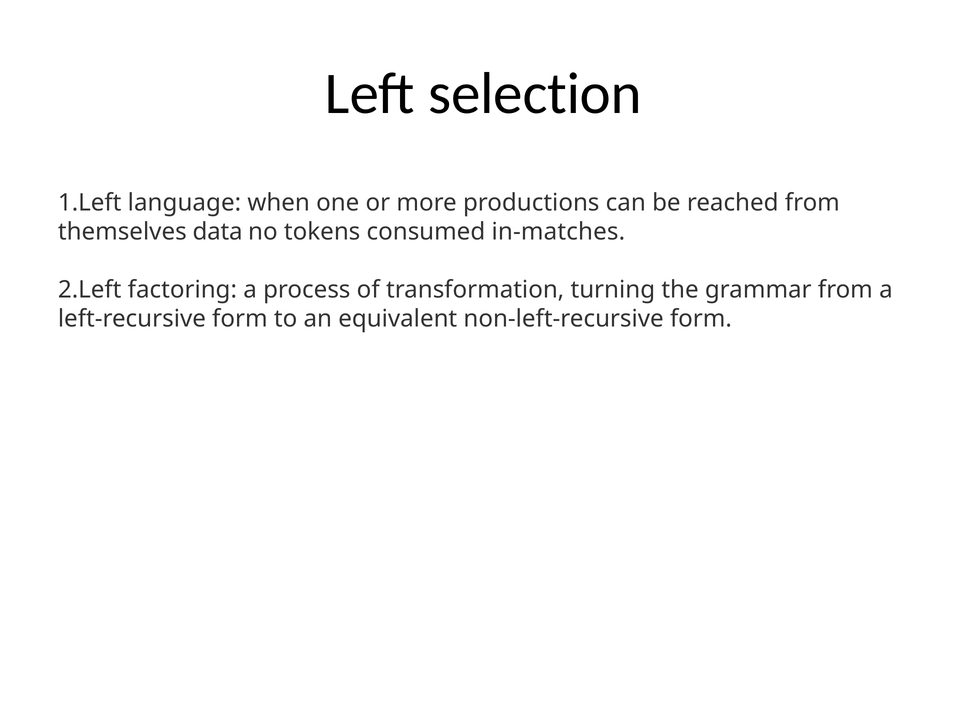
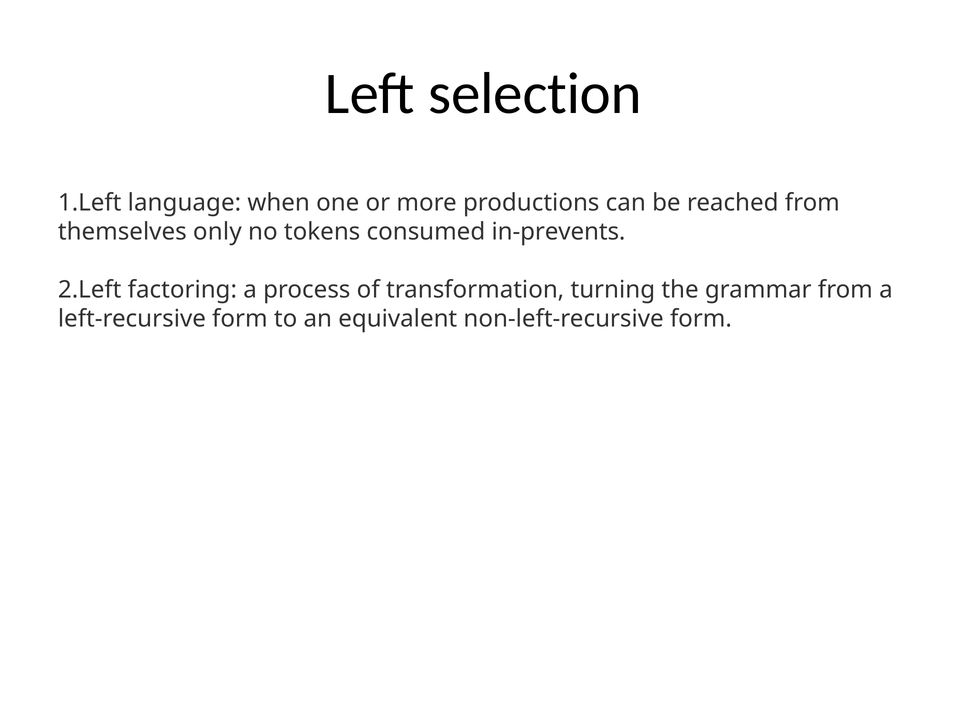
data: data -> only (217, 232)
in-matches: in-matches -> in-prevents (558, 232)
